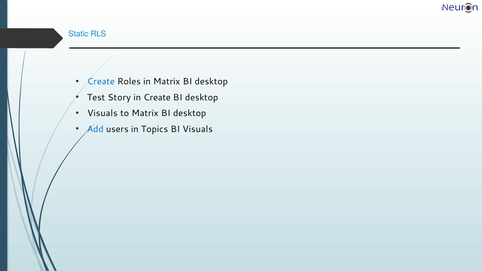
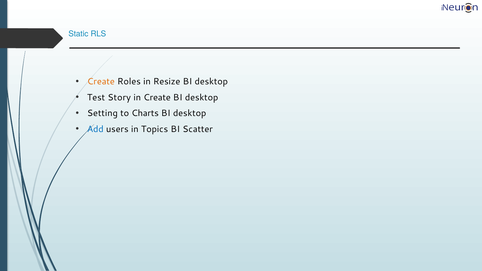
Create colour: blue -> orange (101, 82)
in Matrix: Matrix -> Resize (167, 82)
Visuals: Visuals -> Setting (102, 113)
to Matrix: Matrix -> Charts (145, 113)
BI Visuals: Visuals -> Scatter (198, 129)
